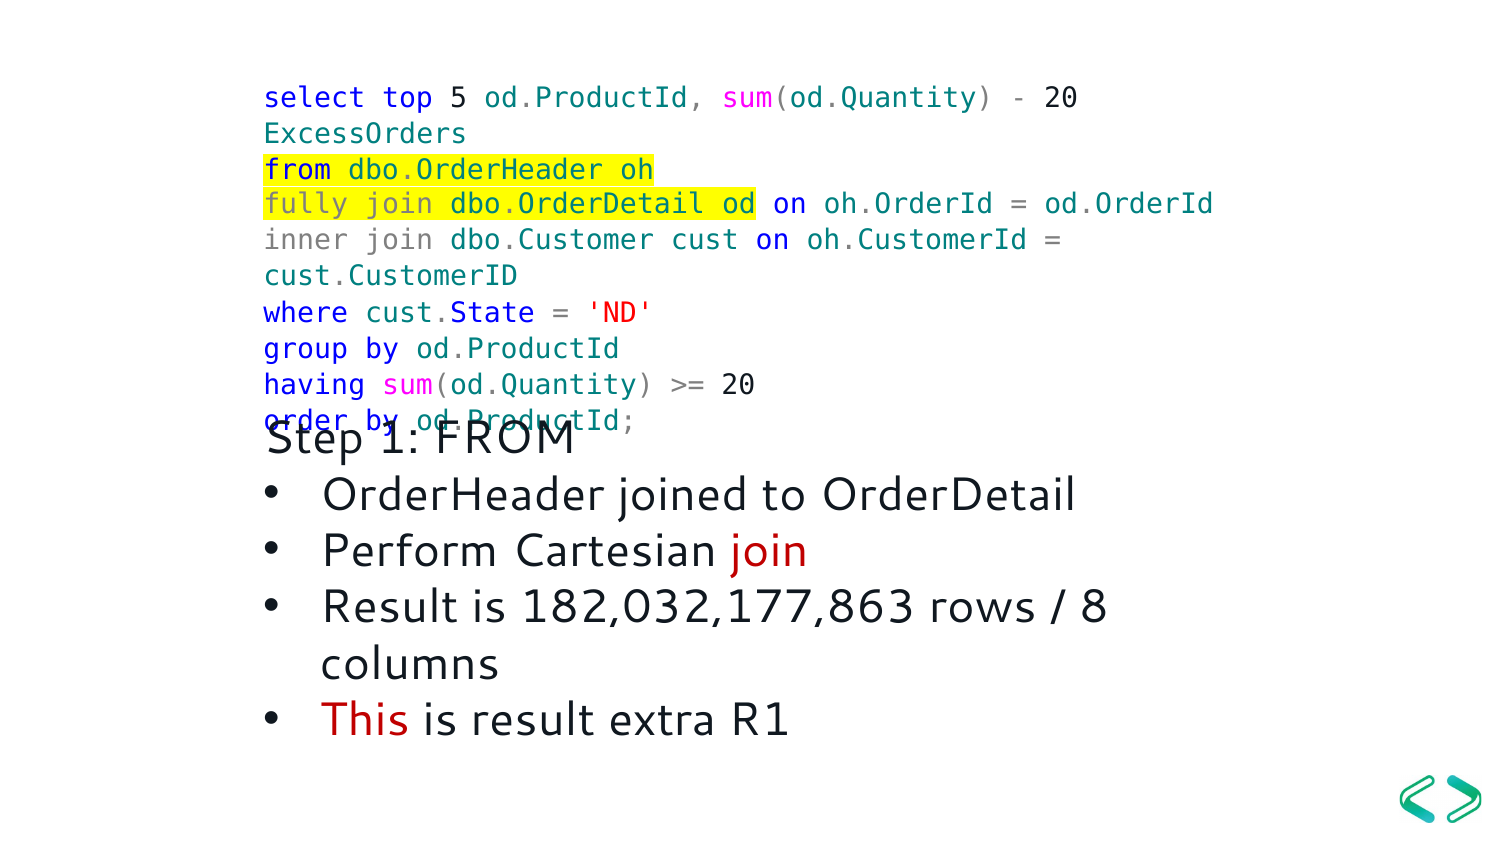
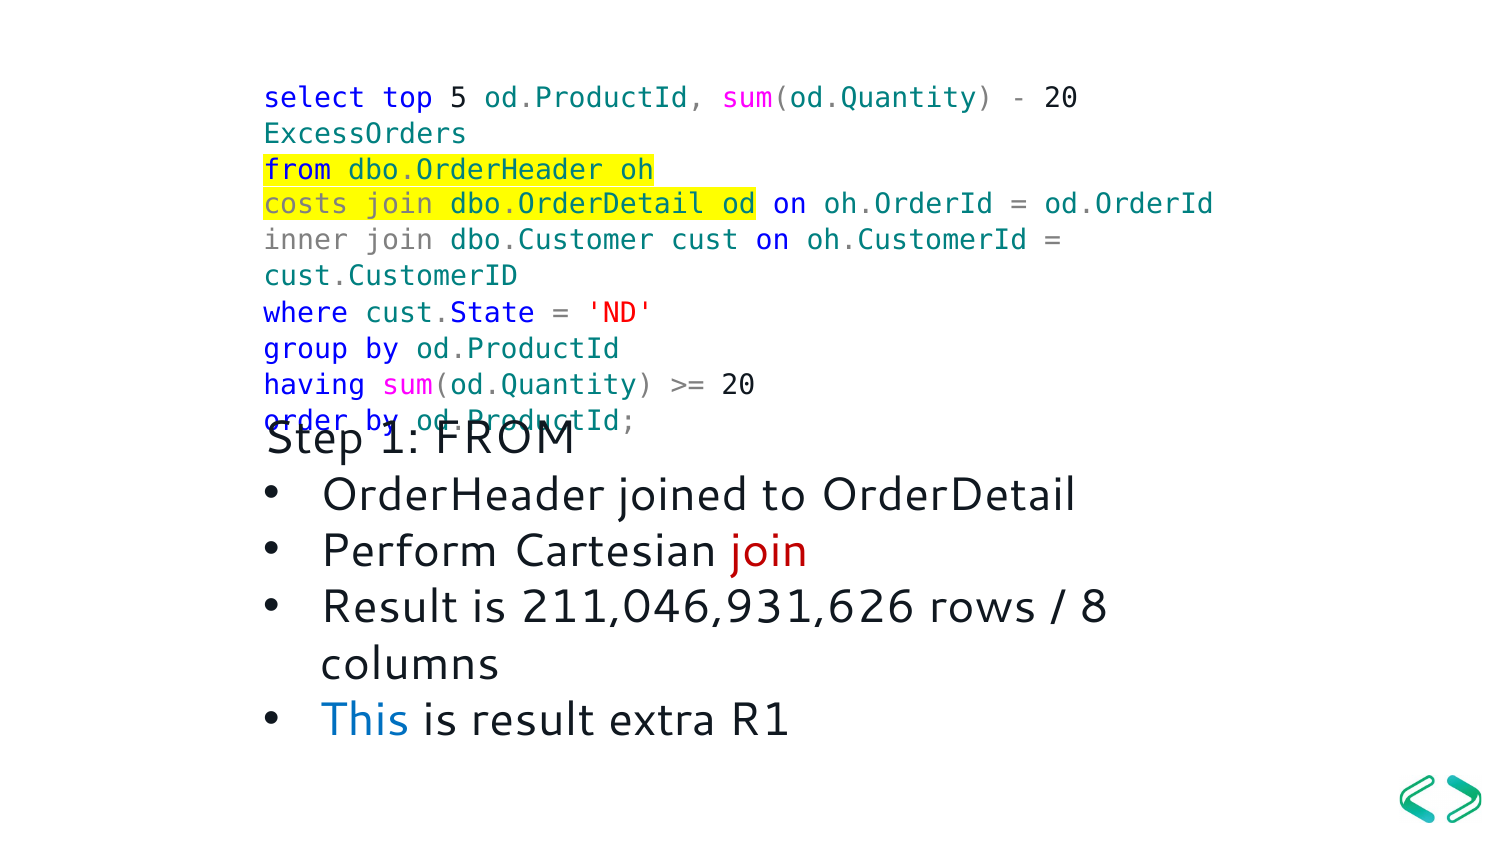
fully: fully -> costs (306, 204)
182,032,177,863: 182,032,177,863 -> 211,046,931,626 (718, 608)
This colour: red -> blue (365, 721)
